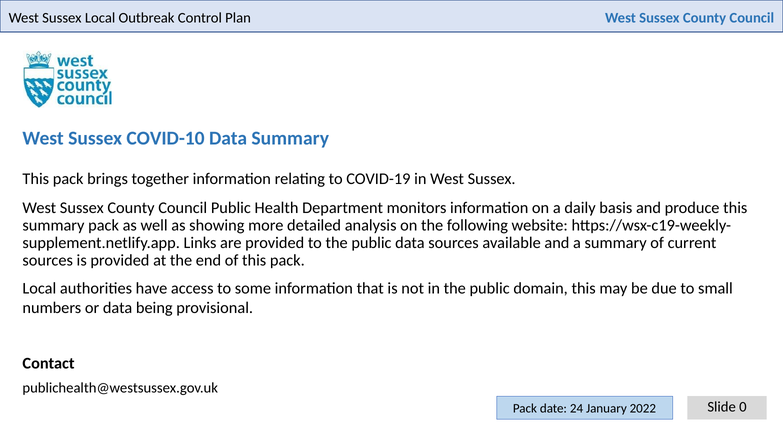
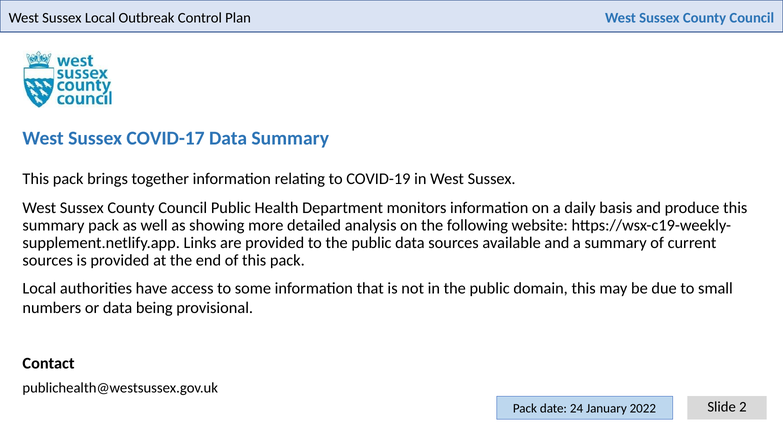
COVID-10: COVID-10 -> COVID-17 (166, 138)
0: 0 -> 2 (743, 407)
